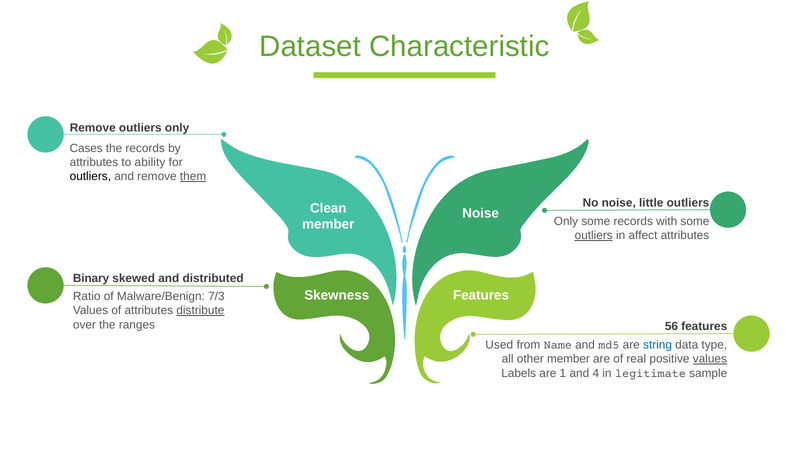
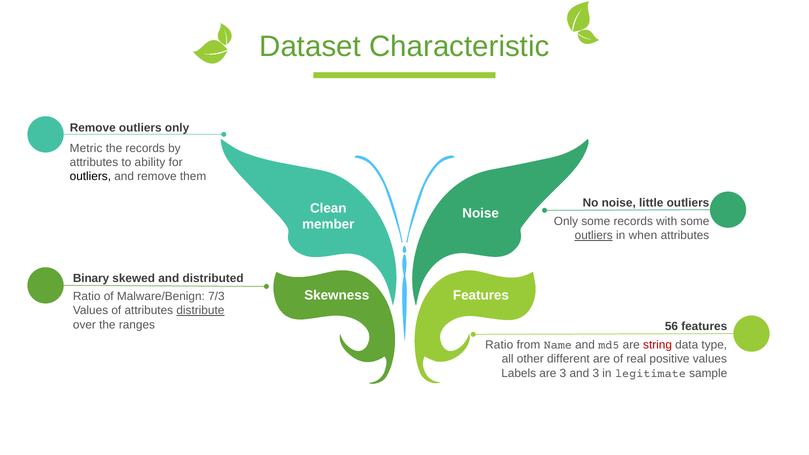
Cases: Cases -> Metric (86, 148)
them underline: present -> none (193, 177)
affect: affect -> when (643, 235)
Used: Used -> Ratio (499, 345)
string colour: blue -> red (658, 345)
other member: member -> different (568, 359)
values underline: present -> none (710, 359)
are 1: 1 -> 3 (563, 373)
and 4: 4 -> 3 (596, 373)
